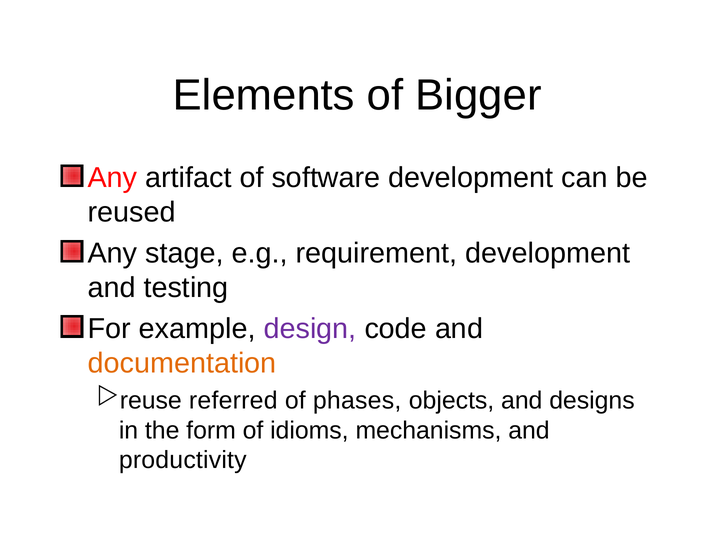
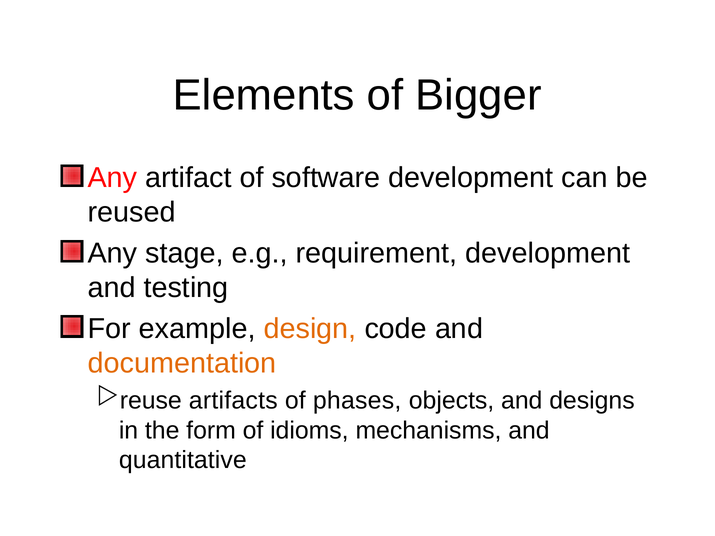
design colour: purple -> orange (310, 329)
referred: referred -> artifacts (233, 401)
productivity: productivity -> quantitative (183, 460)
